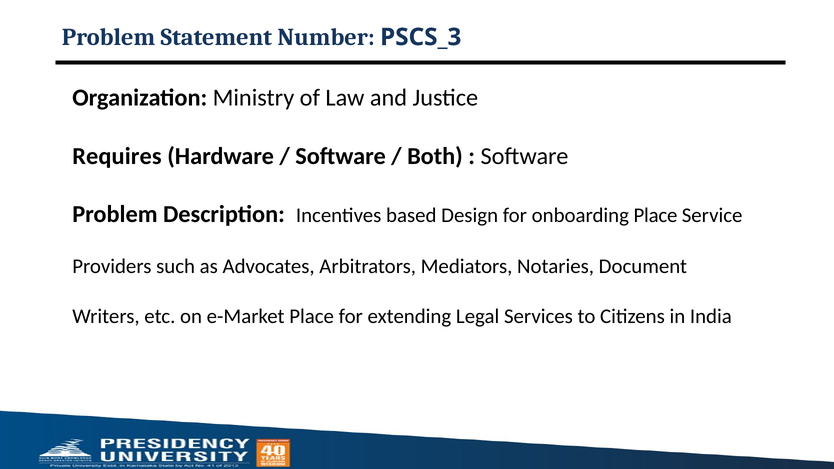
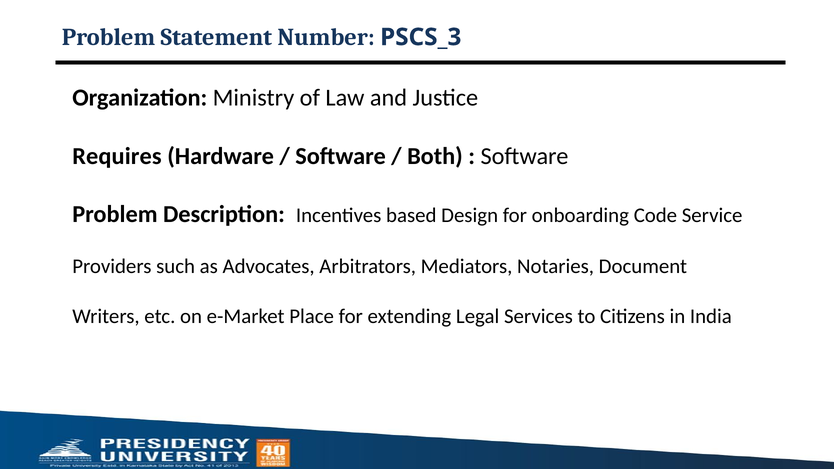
onboarding Place: Place -> Code (655, 216)
